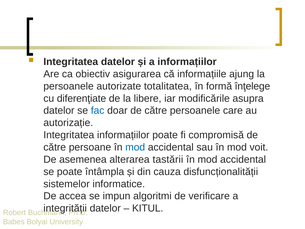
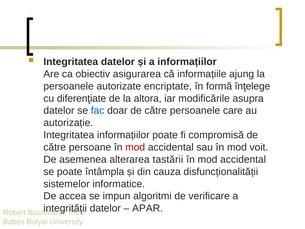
totalitatea: totalitatea -> encriptate (168, 86)
libere: libere -> altora (148, 98)
mod colour: blue -> red (135, 147)
KITUL: KITUL -> APAR (148, 208)
